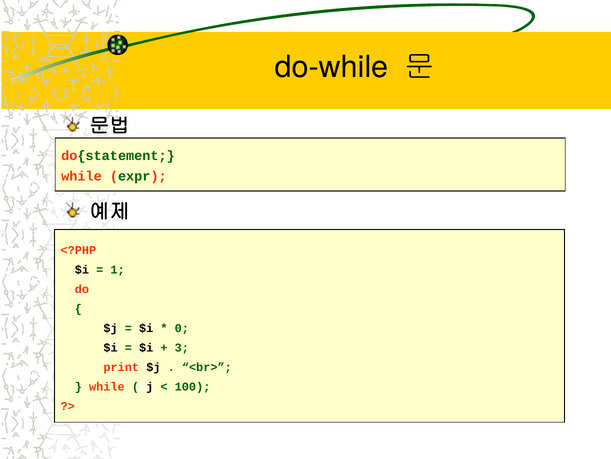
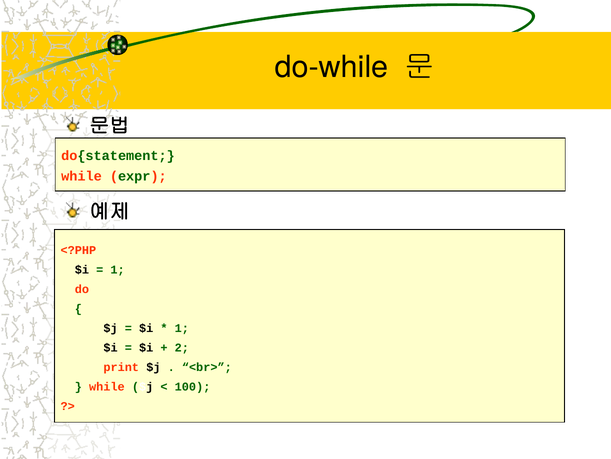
0: 0 -> 1 (182, 328)
3: 3 -> 2 (182, 347)
